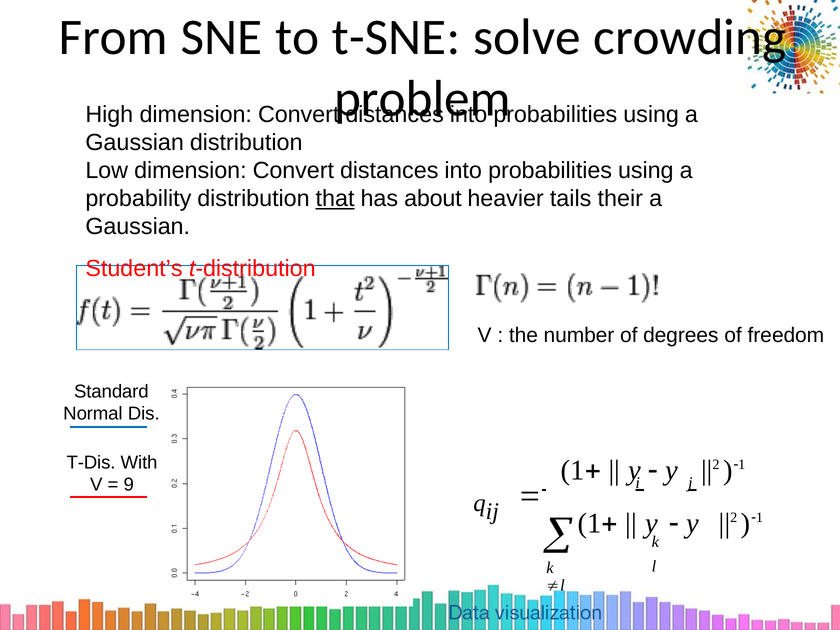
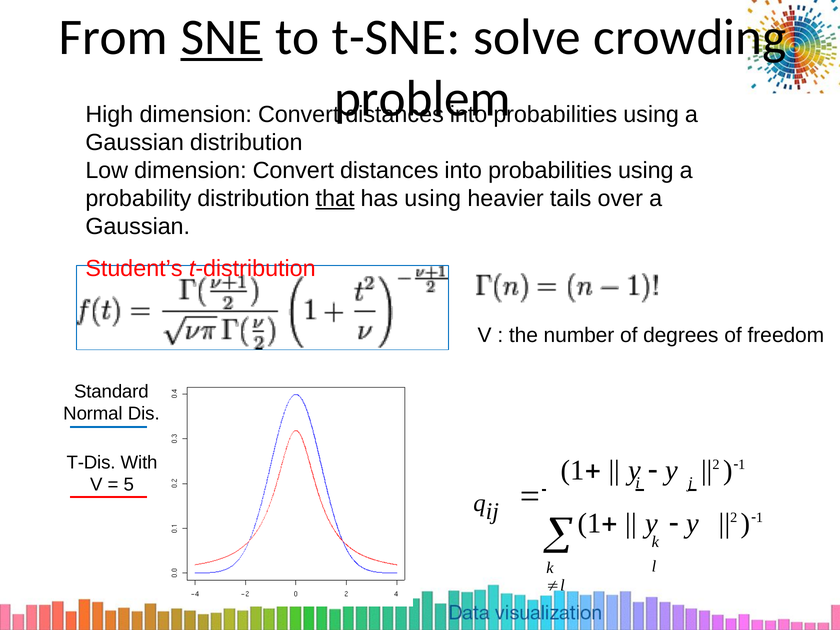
SNE underline: none -> present (221, 37)
has about: about -> using (433, 199)
their: their -> over (620, 199)
9: 9 -> 5 (129, 485)
